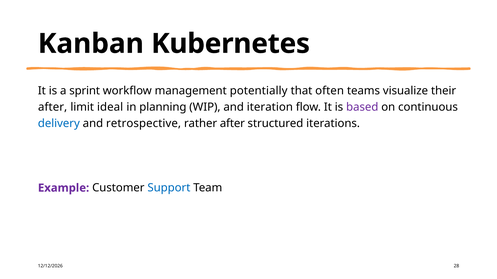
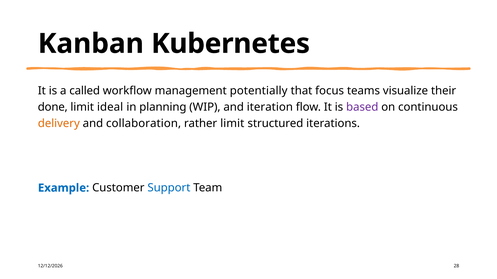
sprint: sprint -> called (85, 91)
often: often -> focus (330, 91)
after: after -> done (53, 107)
delivery colour: blue -> orange (59, 124)
retrospective: retrospective -> collaboration (144, 124)
rather after: after -> limit (232, 124)
Example colour: purple -> blue (64, 188)
